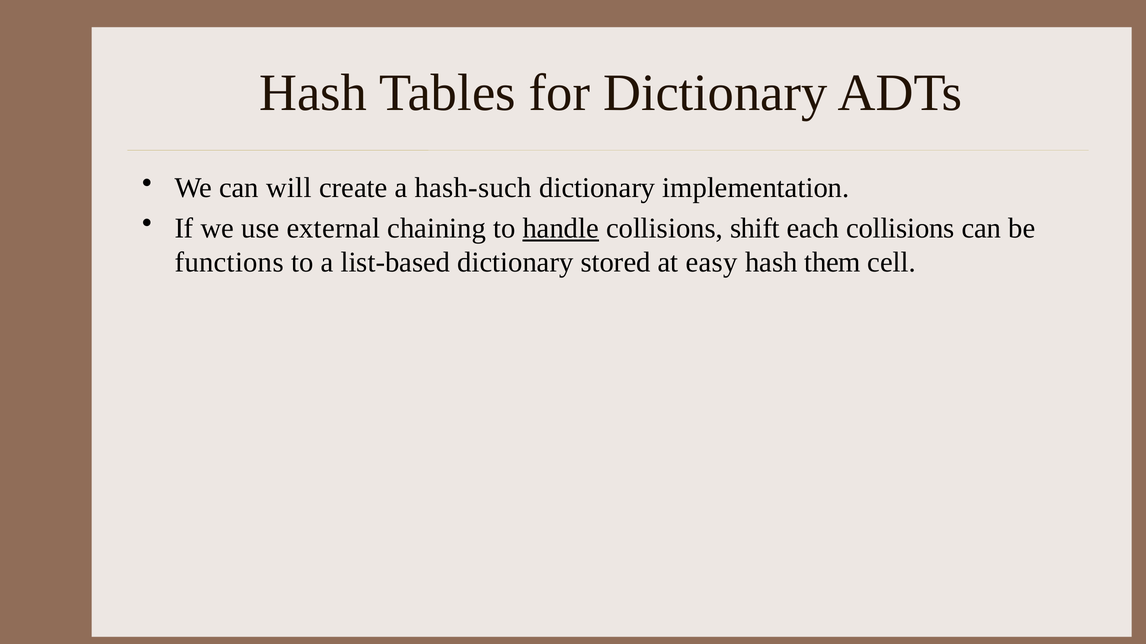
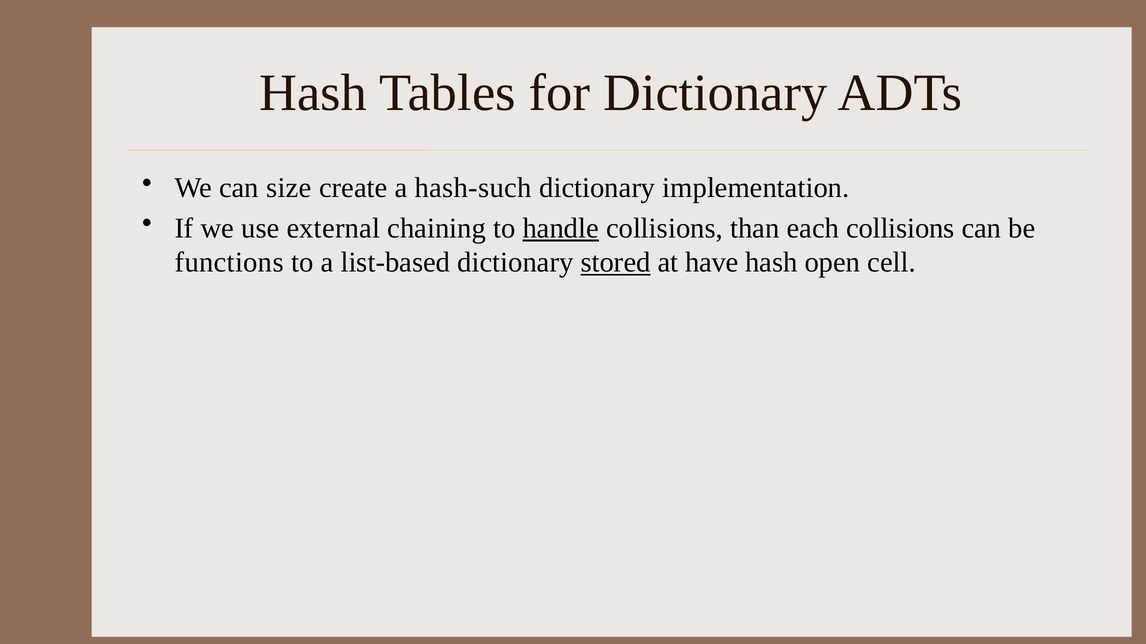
will: will -> size (289, 188)
shift: shift -> than (755, 228)
stored underline: none -> present (616, 263)
easy: easy -> have (712, 263)
them: them -> open (832, 263)
